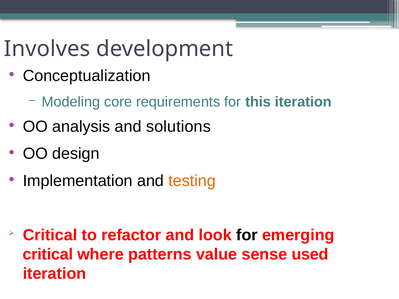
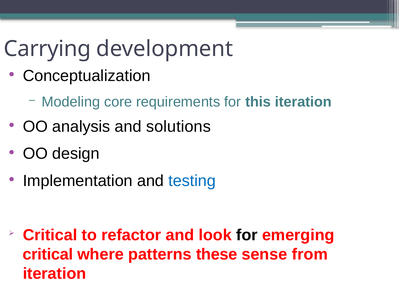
Involves: Involves -> Carrying (47, 49)
testing colour: orange -> blue (192, 181)
value: value -> these (217, 254)
used: used -> from (310, 254)
